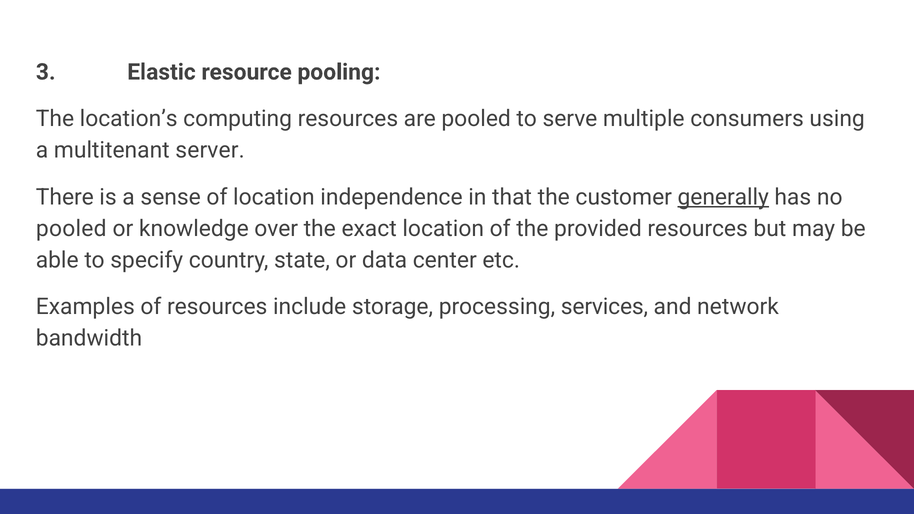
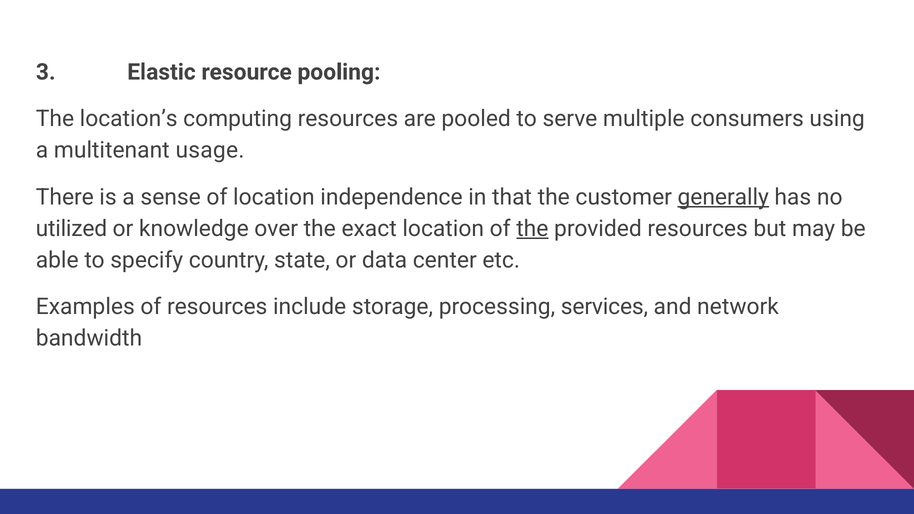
server: server -> usage (210, 150)
pooled: pooled -> utilized (71, 229)
the underline: none -> present (532, 229)
